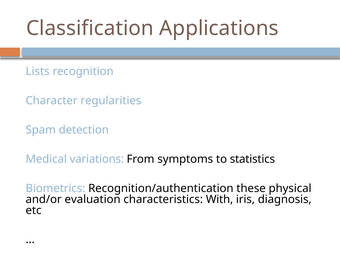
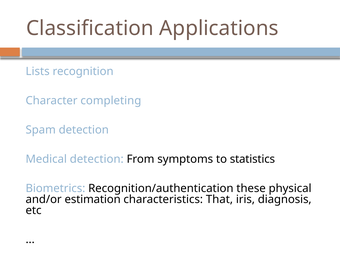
regularities: regularities -> completing (111, 101)
Medical variations: variations -> detection (97, 159)
evaluation: evaluation -> estimation (93, 199)
With: With -> That (219, 199)
